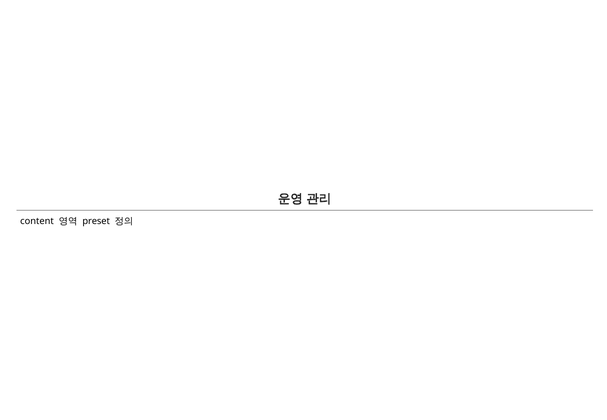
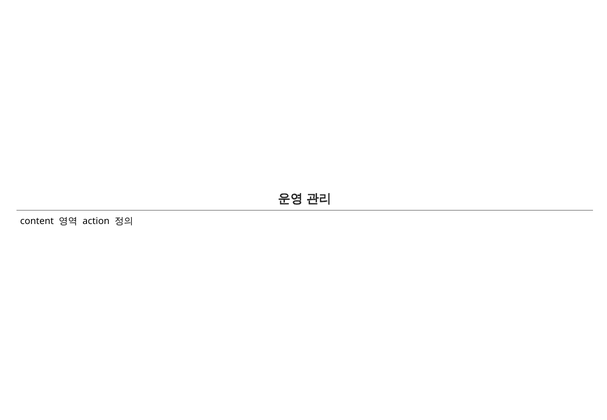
preset: preset -> action (96, 221)
